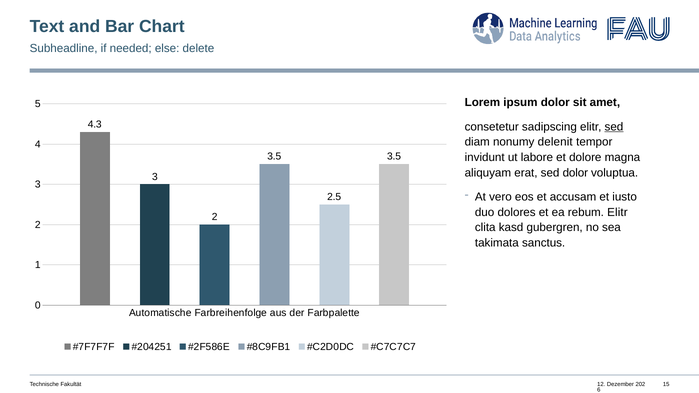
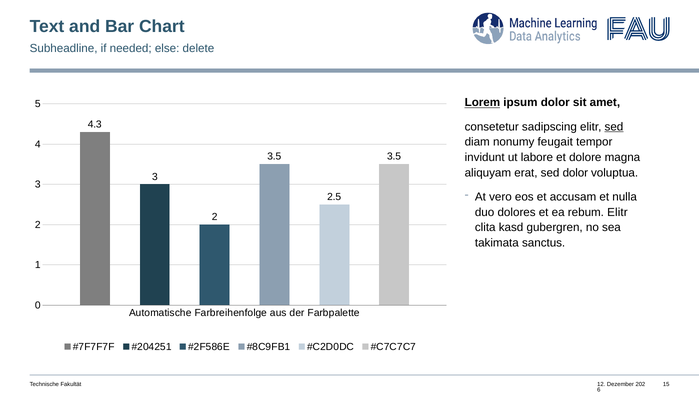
Lorem underline: none -> present (482, 103)
delenit: delenit -> feugait (555, 142)
iusto: iusto -> nulla (625, 197)
